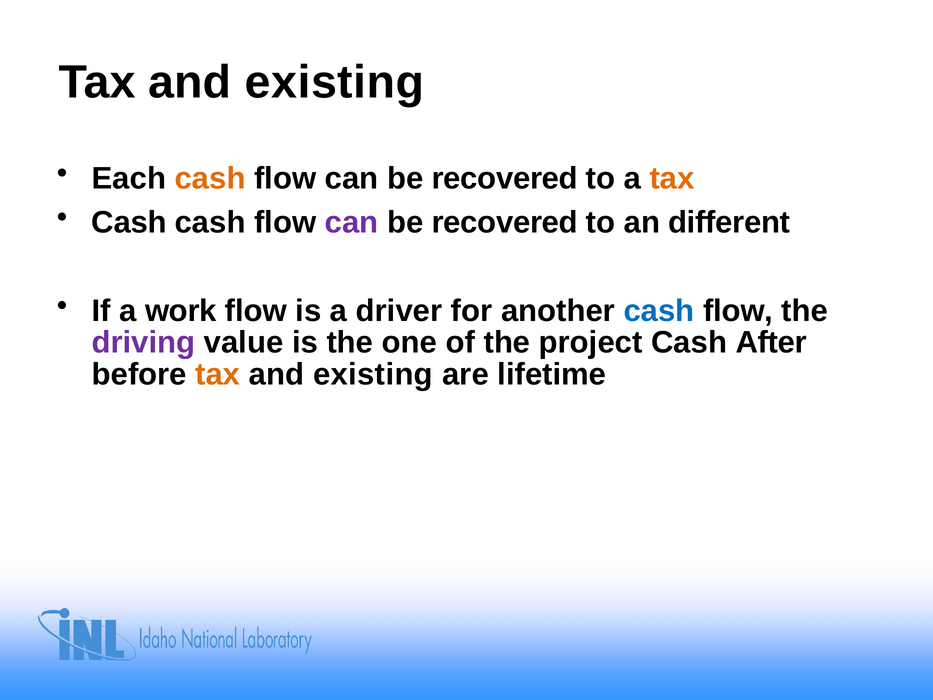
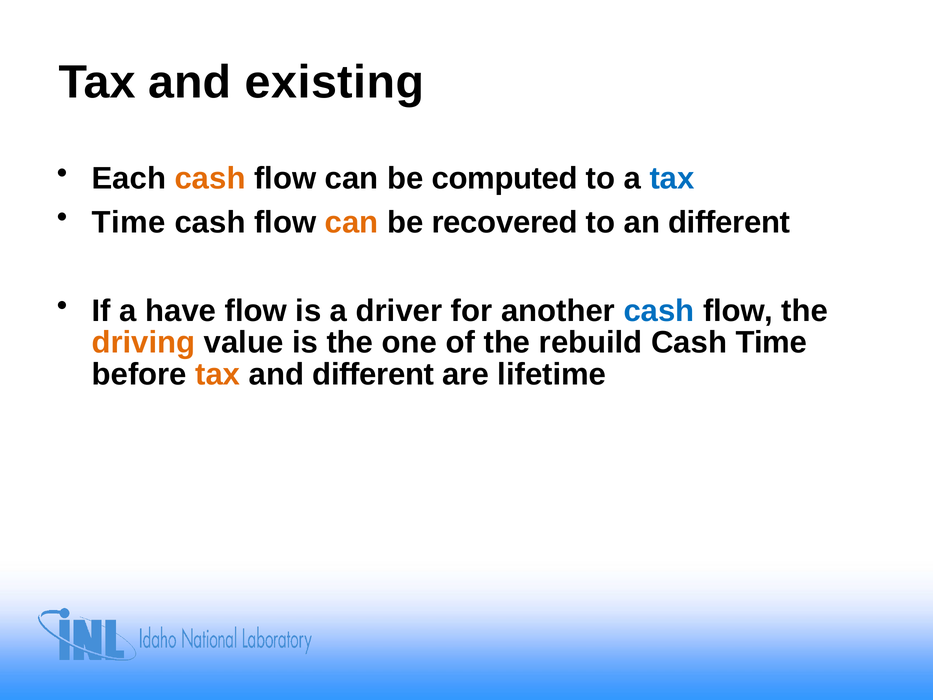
recovered: recovered -> computed (505, 178)
tax colour: orange -> blue (672, 178)
Cash: Cash -> Time (129, 222)
can colour: purple -> orange (352, 222)
work: work -> have (181, 311)
driving colour: purple -> orange (144, 342)
project: project -> rebuild (591, 342)
Cash After: After -> Time (771, 342)
existing: existing -> different (373, 374)
